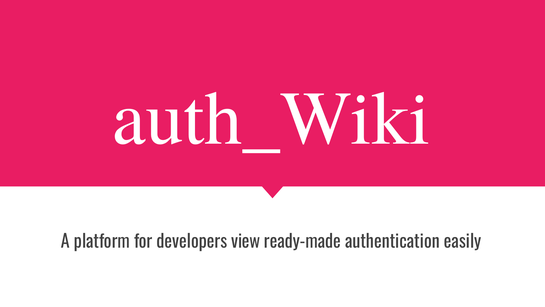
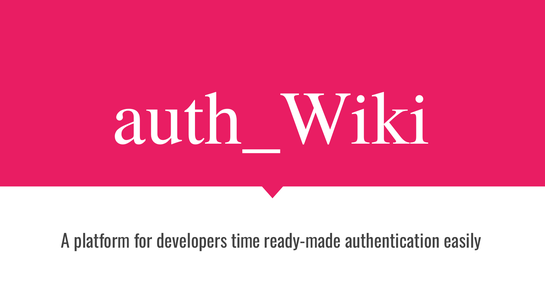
view: view -> time (246, 241)
